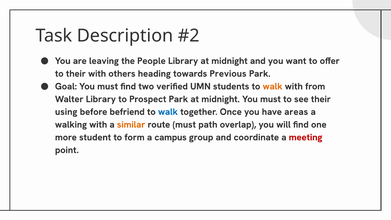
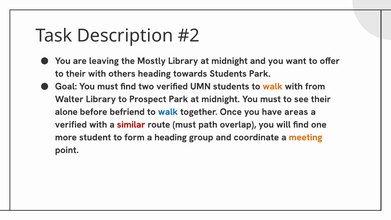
People: People -> Mostly (151, 61)
towards Previous: Previous -> Students (228, 74)
using: using -> alone (66, 112)
walking: walking -> verified (71, 125)
similar colour: orange -> red (131, 125)
a campus: campus -> heading (171, 137)
meeting colour: red -> orange (306, 137)
